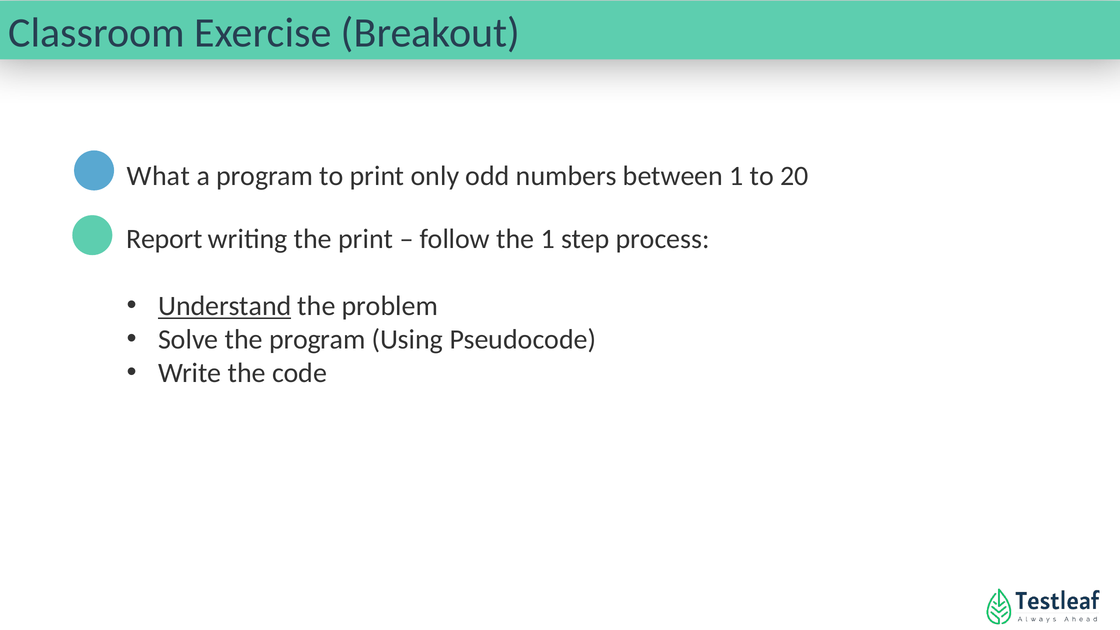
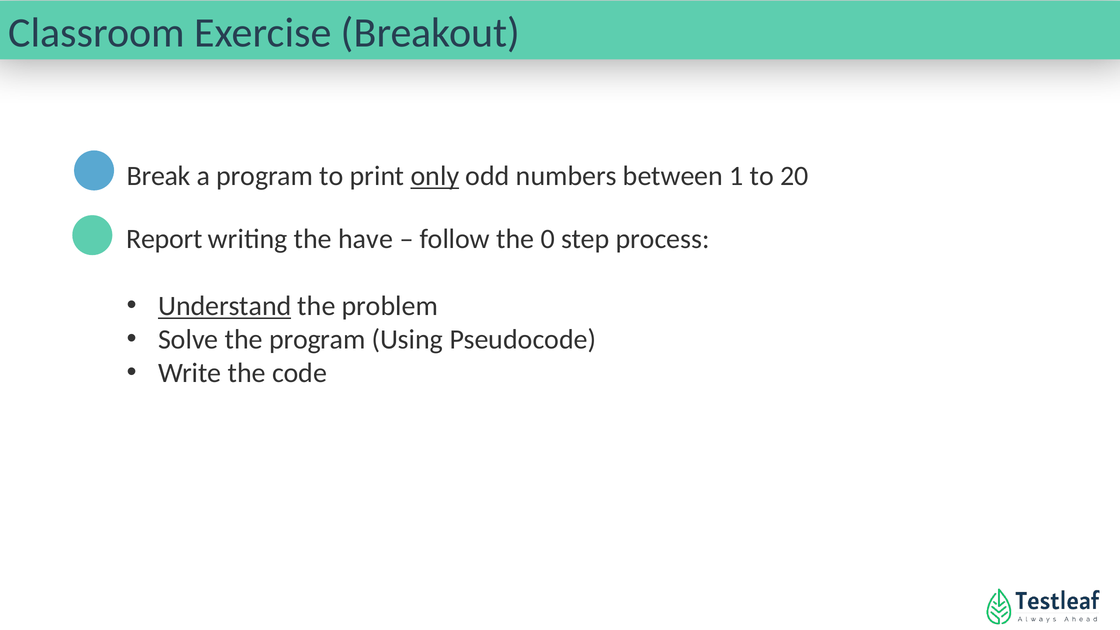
What: What -> Break (159, 176)
only underline: none -> present (435, 176)
the print: print -> have (366, 239)
the 1: 1 -> 0 (548, 239)
